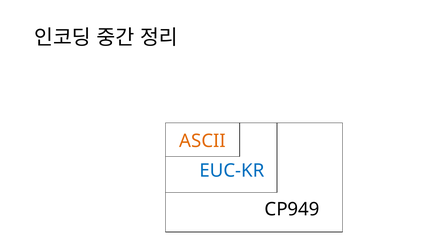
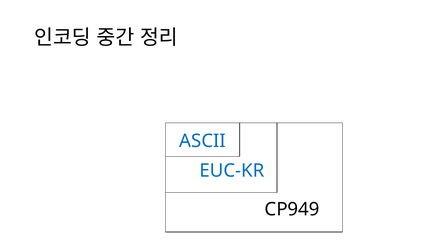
ASCII colour: orange -> blue (203, 141)
